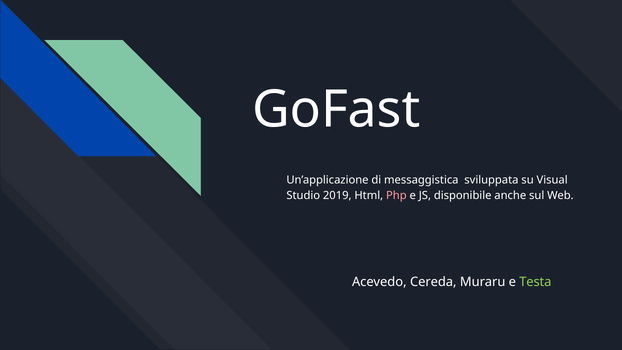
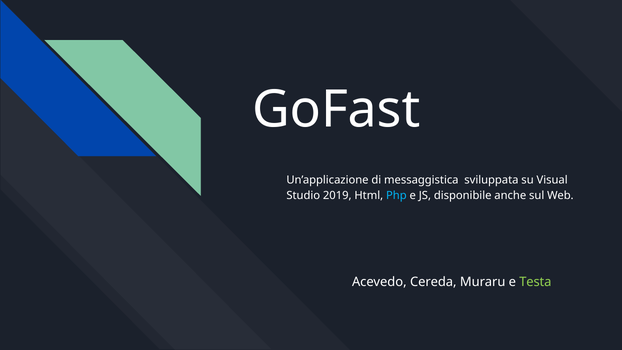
Php colour: pink -> light blue (396, 196)
